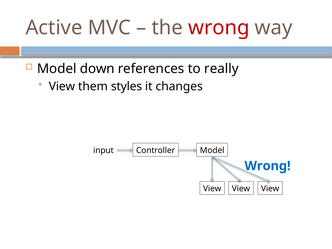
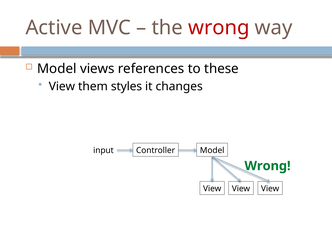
down: down -> views (97, 69)
really: really -> these (221, 69)
Wrong colour: blue -> green (268, 166)
